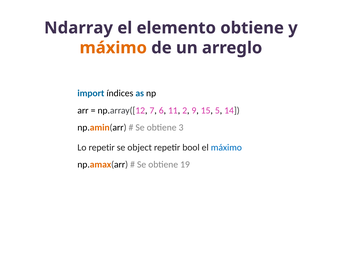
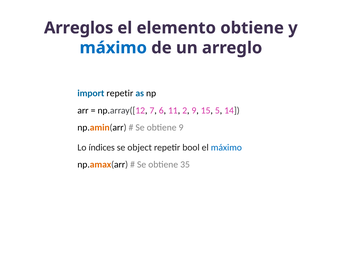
Ndarray: Ndarray -> Arreglos (79, 28)
máximo colour: orange -> blue (113, 48)
import índices: índices -> repetir (120, 94)
obtiene 3: 3 -> 9 (181, 128)
Lo repetir: repetir -> índices (102, 148)
19: 19 -> 35 (185, 165)
